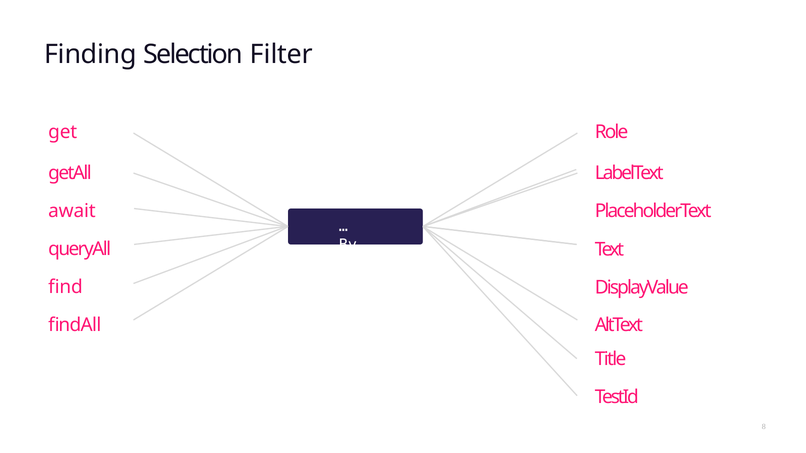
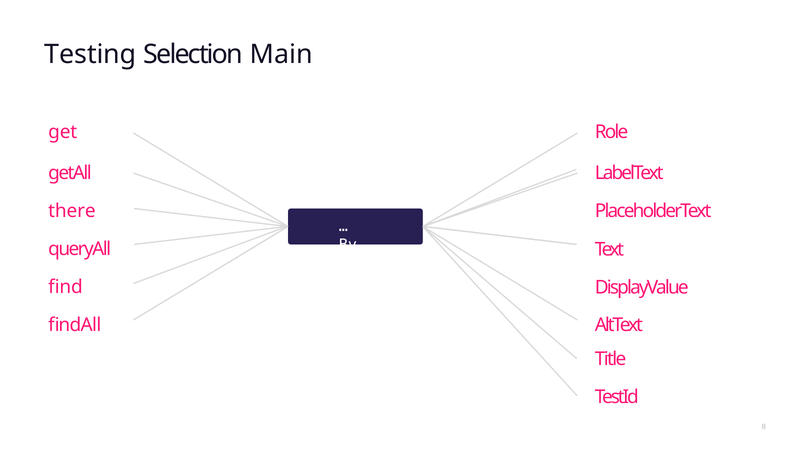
Finding: Finding -> Testing (90, 55)
Filter: Filter -> Main (281, 55)
await: await -> there (72, 211)
